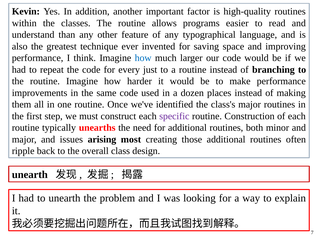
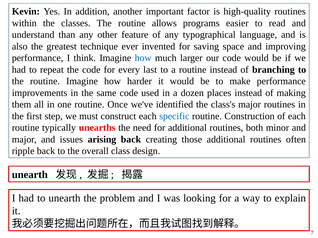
just: just -> last (150, 70)
specific colour: purple -> blue (174, 116)
arising most: most -> back (131, 140)
